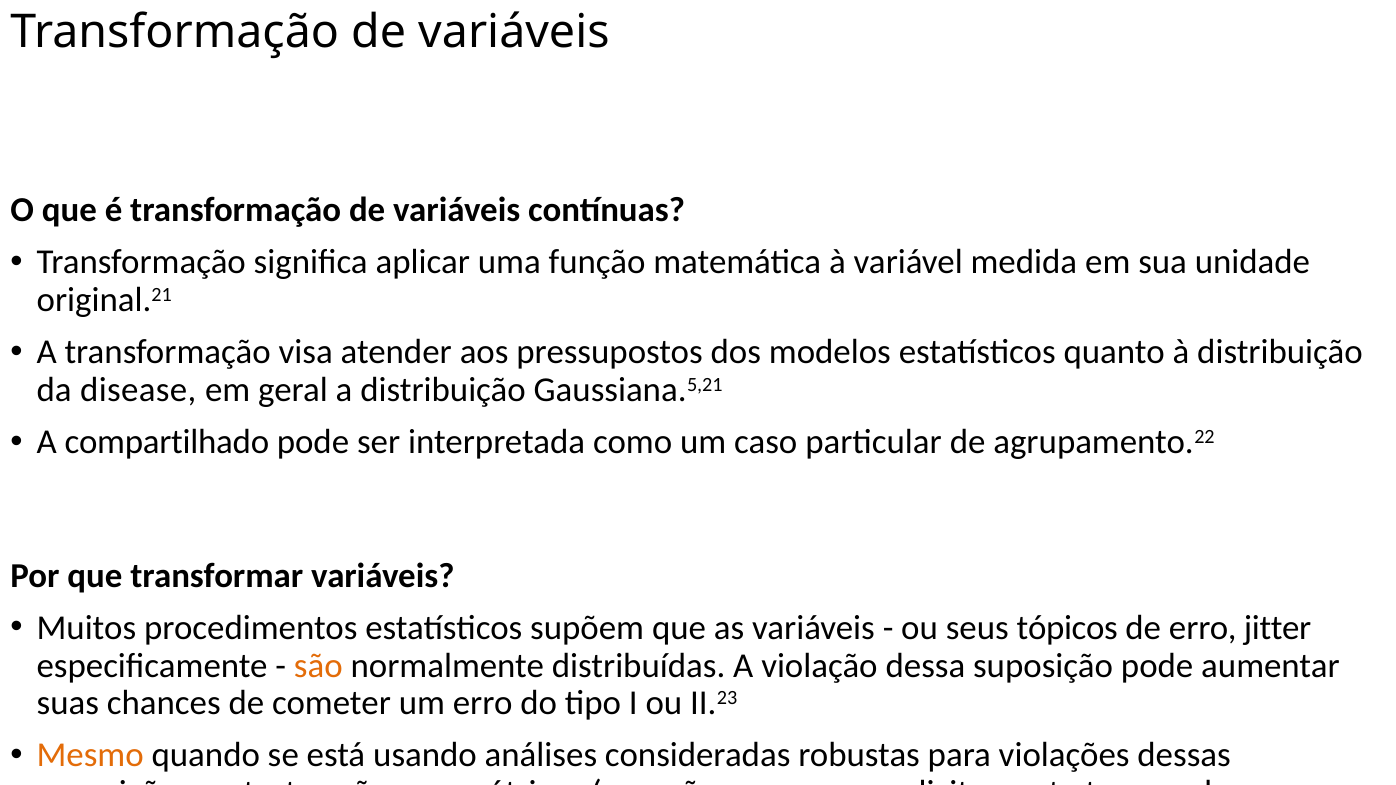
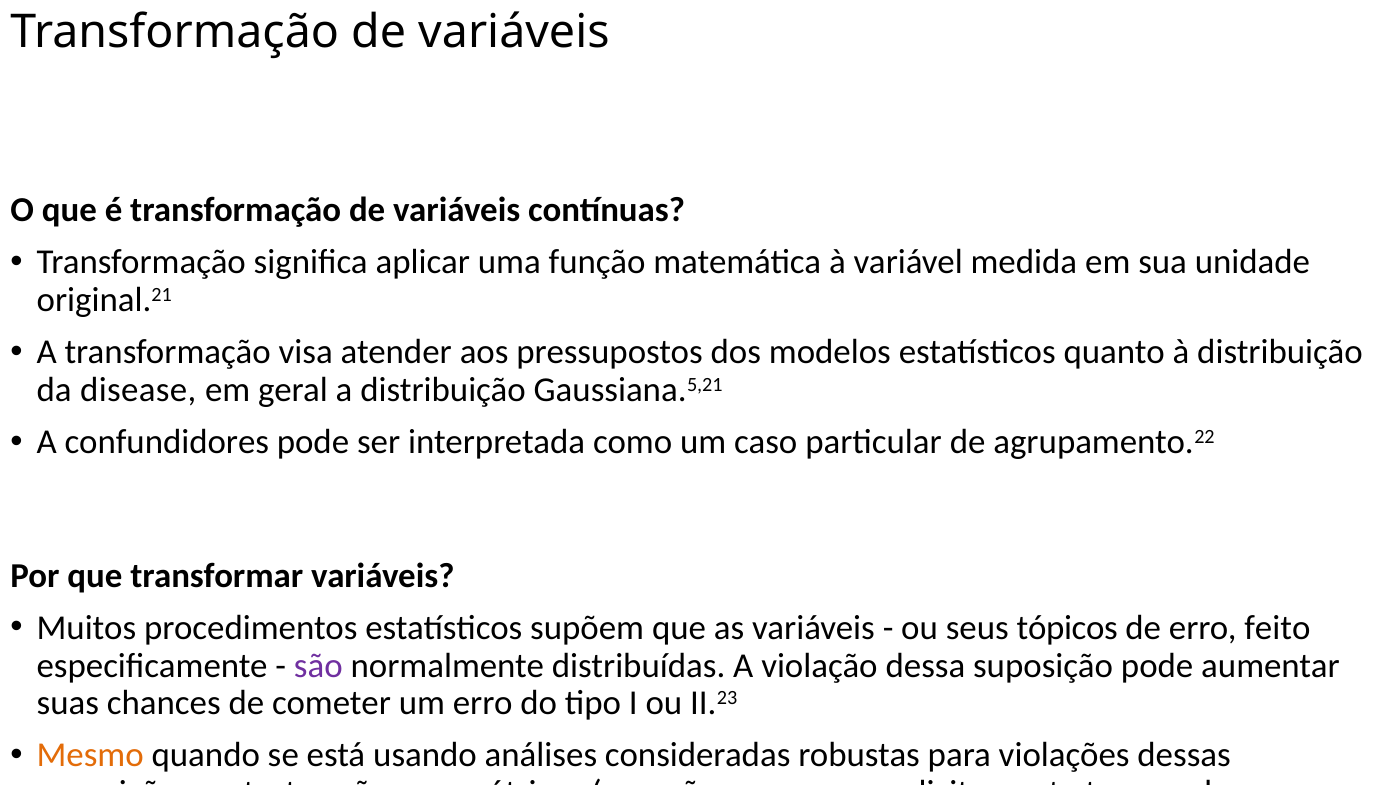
compartilhado: compartilhado -> confundidores (167, 442)
jitter: jitter -> feito (1277, 628)
são colour: orange -> purple (318, 666)
